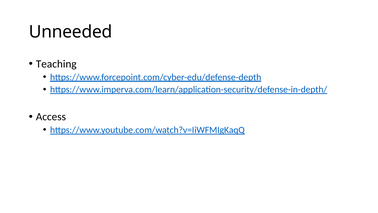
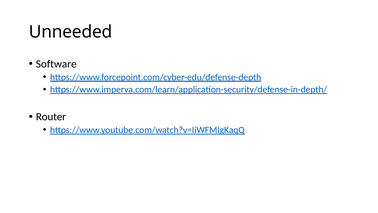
Teaching: Teaching -> Software (56, 64)
Access: Access -> Router (51, 117)
